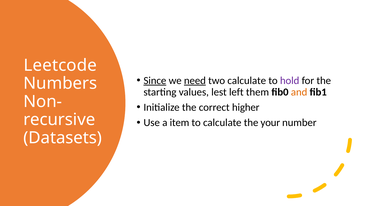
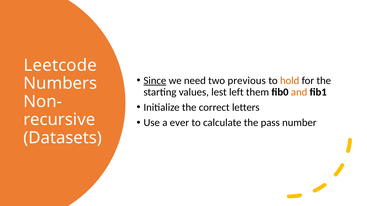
need underline: present -> none (195, 81)
two calculate: calculate -> previous (247, 81)
hold colour: purple -> orange (290, 81)
higher: higher -> letters (246, 108)
item: item -> ever (179, 123)
your: your -> pass (270, 123)
